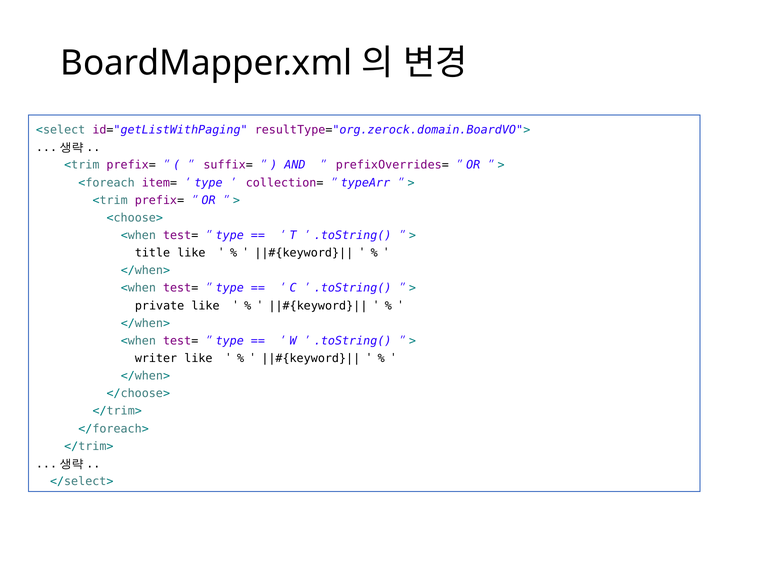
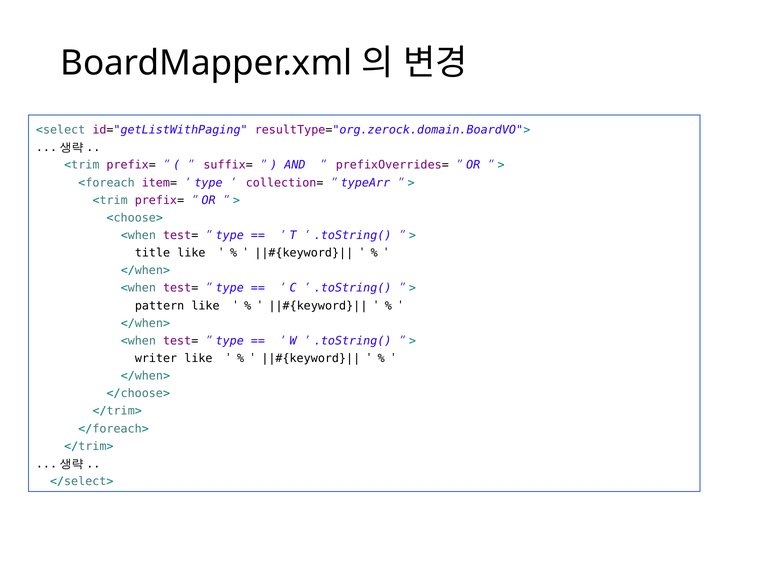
private: private -> pattern (160, 305)
